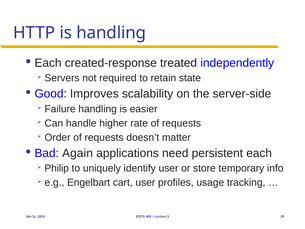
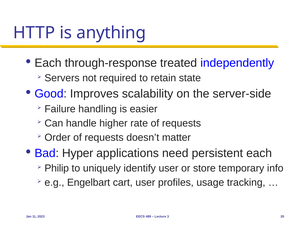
is handling: handling -> anything (111, 33)
created-response: created-response -> through-response (111, 63)
Again: Again -> Hyper (78, 153)
